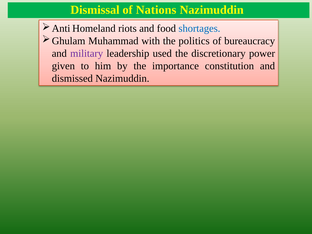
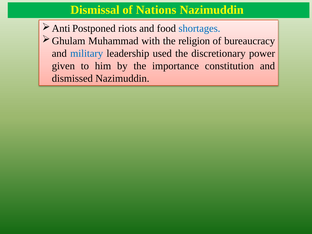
Homeland: Homeland -> Postponed (94, 29)
politics: politics -> religion (194, 41)
military colour: purple -> blue (87, 53)
